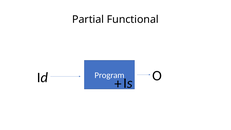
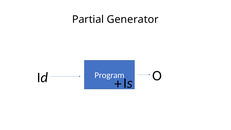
Functional: Functional -> Generator (133, 19)
